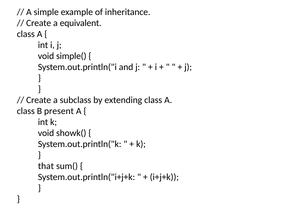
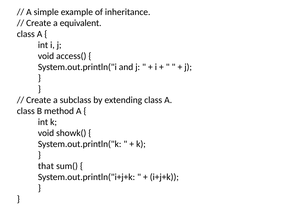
simple(: simple( -> access( (71, 56)
present: present -> method (59, 111)
